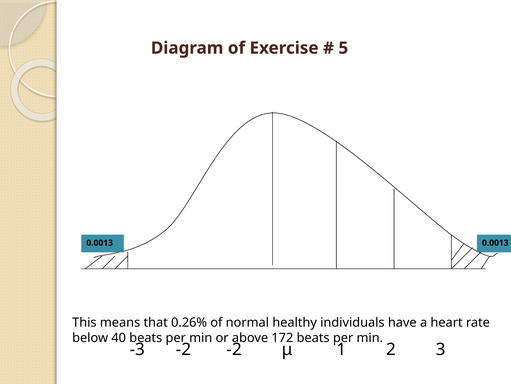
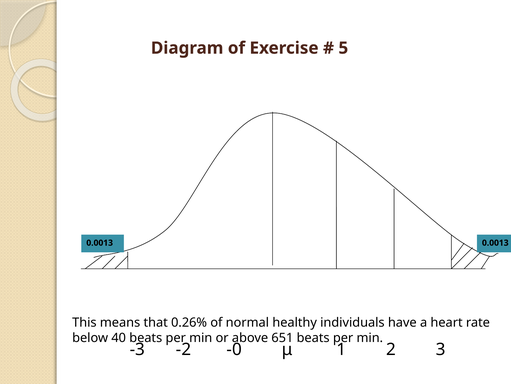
172: 172 -> 651 (282, 337)
-2 -2: -2 -> -0 (234, 349)
